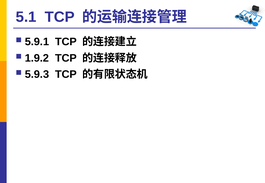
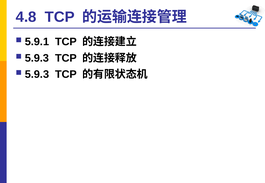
5.1: 5.1 -> 4.8 (26, 17)
1.9.2: 1.9.2 -> 5.9.3 (37, 58)
